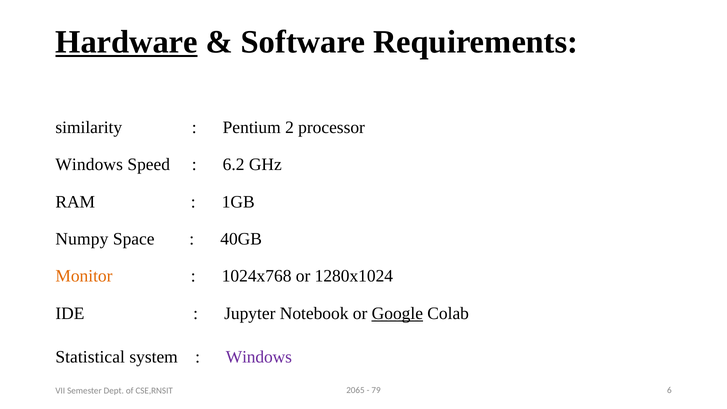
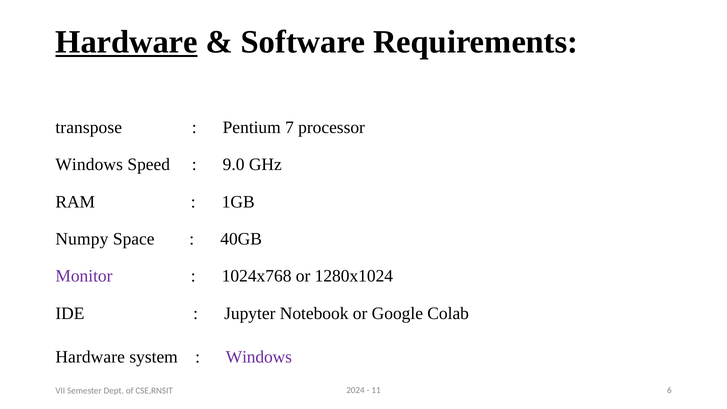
similarity: similarity -> transpose (89, 127)
2: 2 -> 7 (290, 127)
6.2: 6.2 -> 9.0 (234, 165)
Monitor colour: orange -> purple (84, 276)
Google underline: present -> none (397, 313)
Statistical: Statistical -> Hardware (90, 357)
2065: 2065 -> 2024 (355, 390)
79: 79 -> 11 (376, 390)
